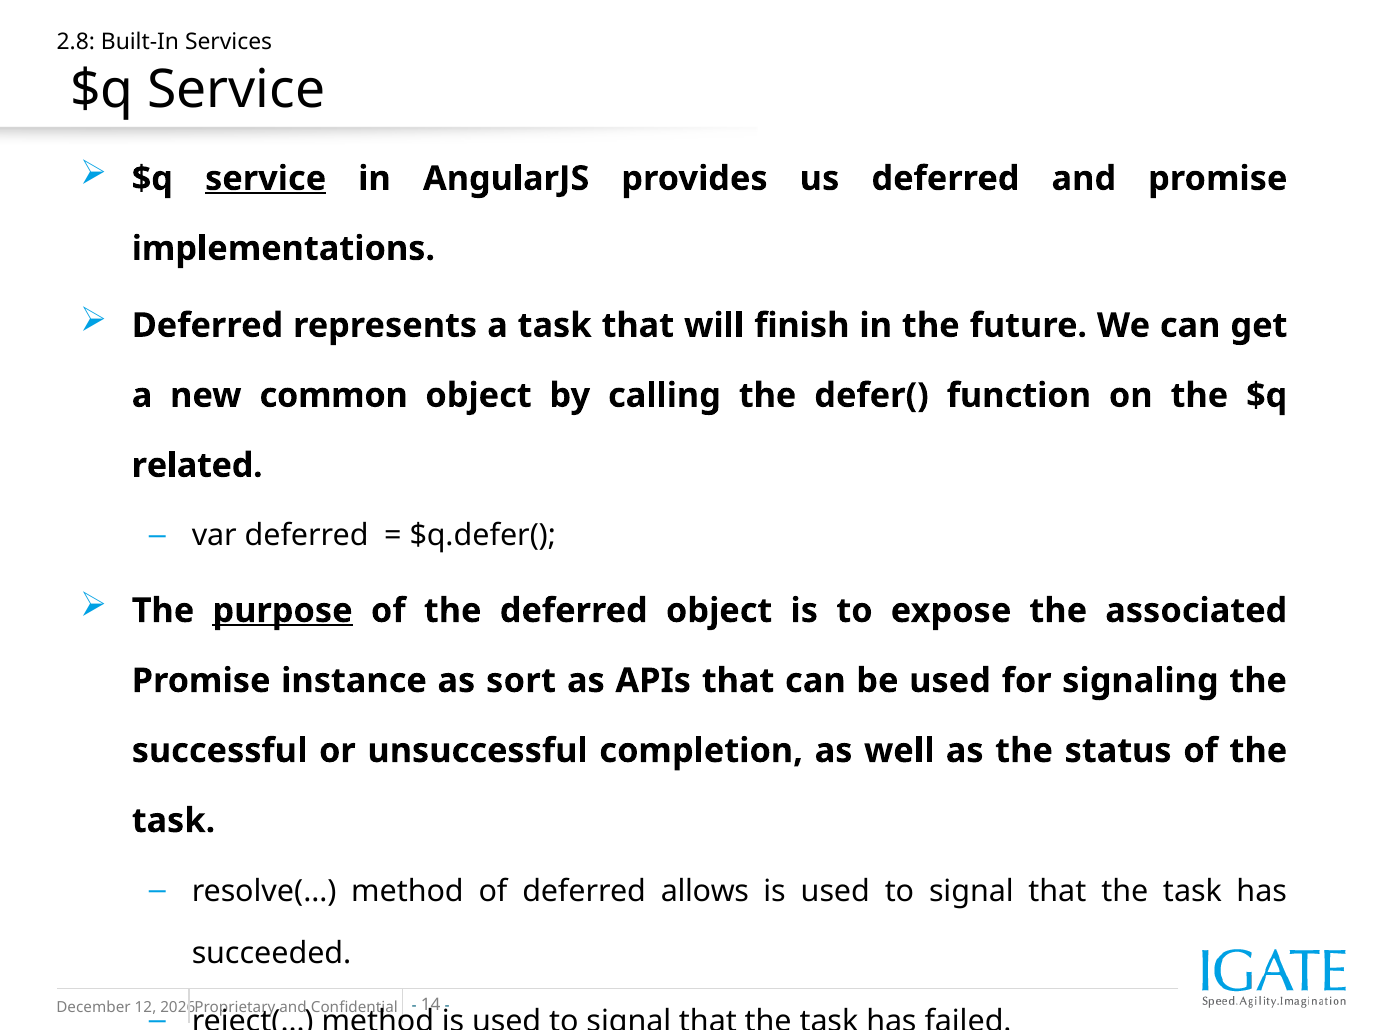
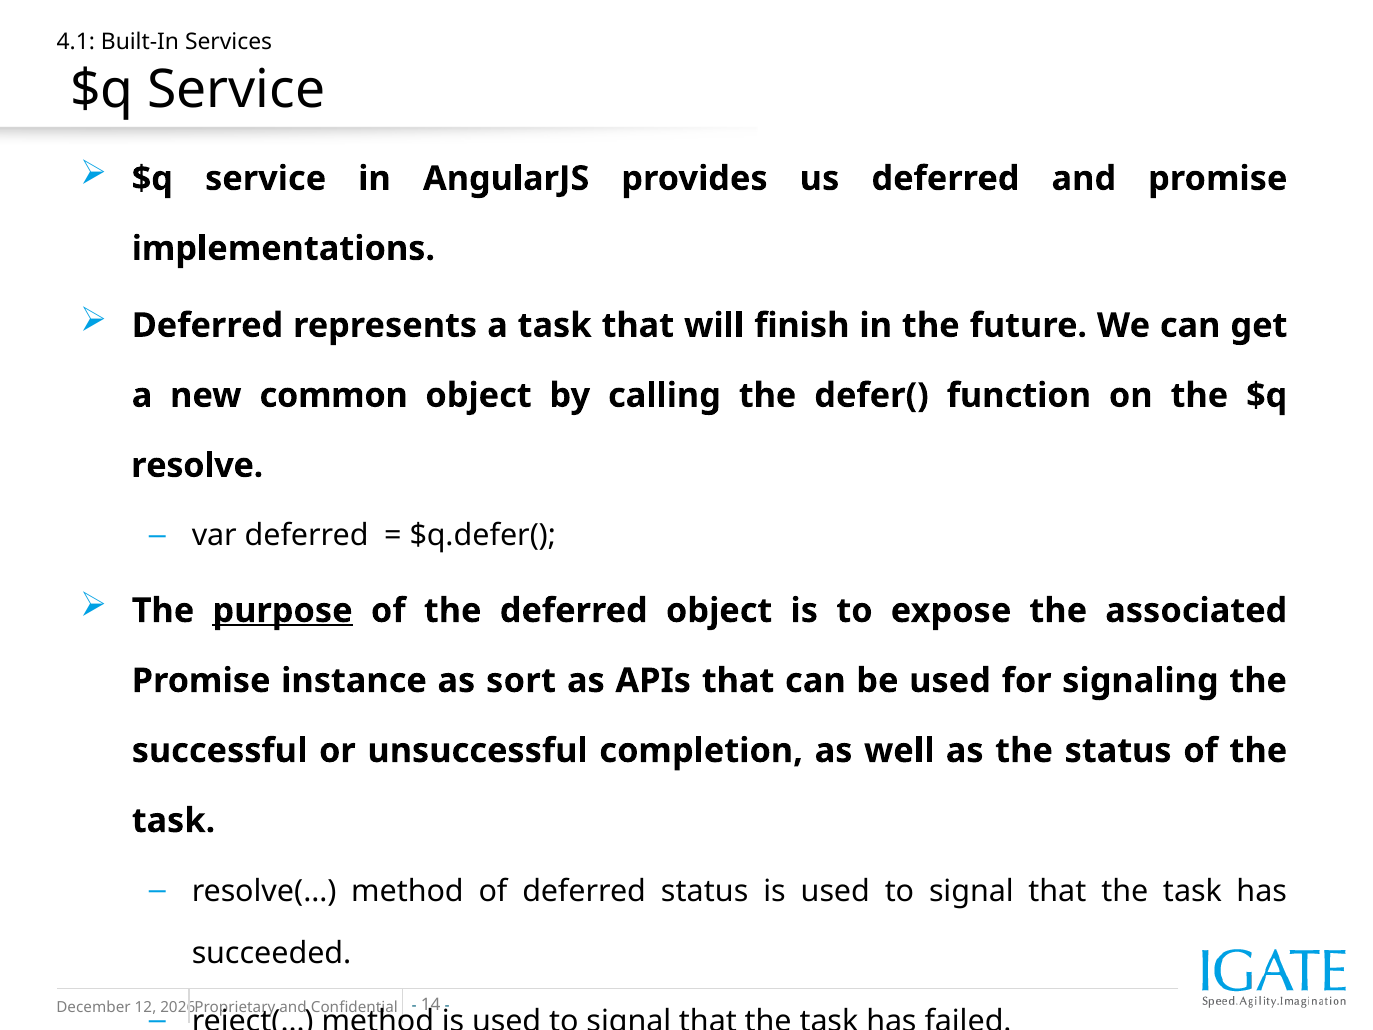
2.8: 2.8 -> 4.1 (76, 42)
service underline: present -> none (266, 179)
related: related -> resolve (197, 465)
deferred allows: allows -> status (705, 891)
